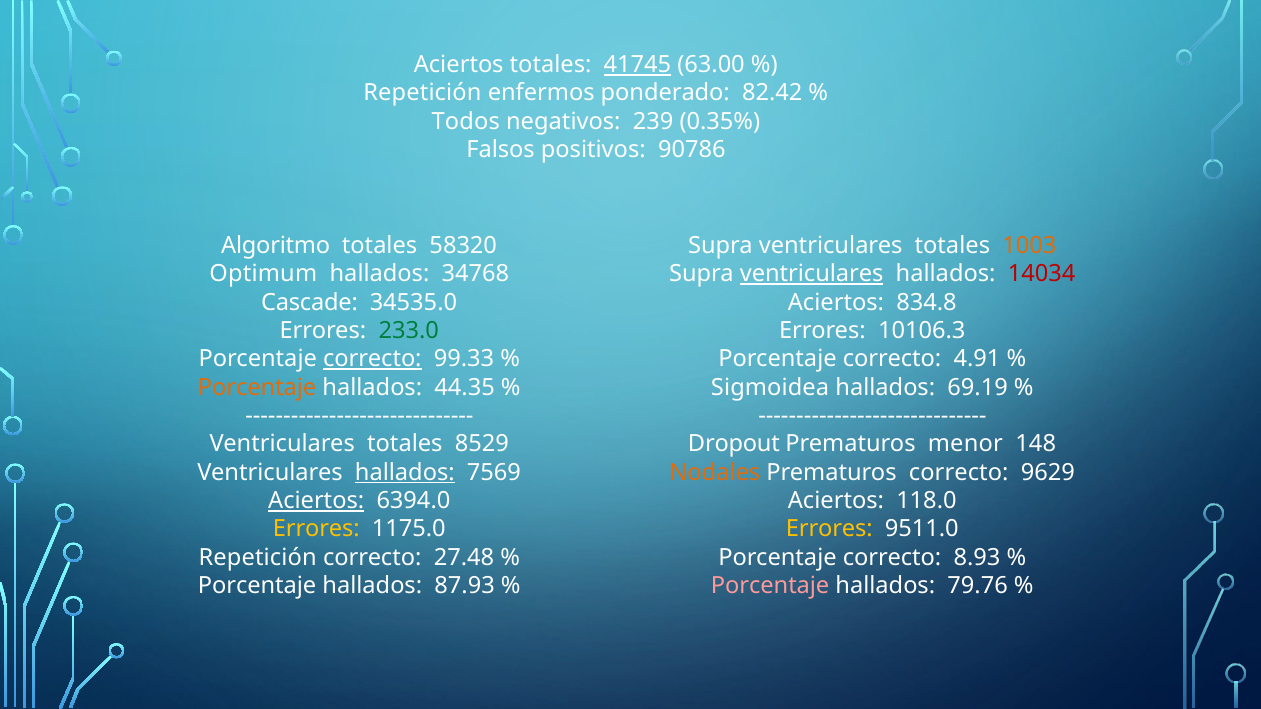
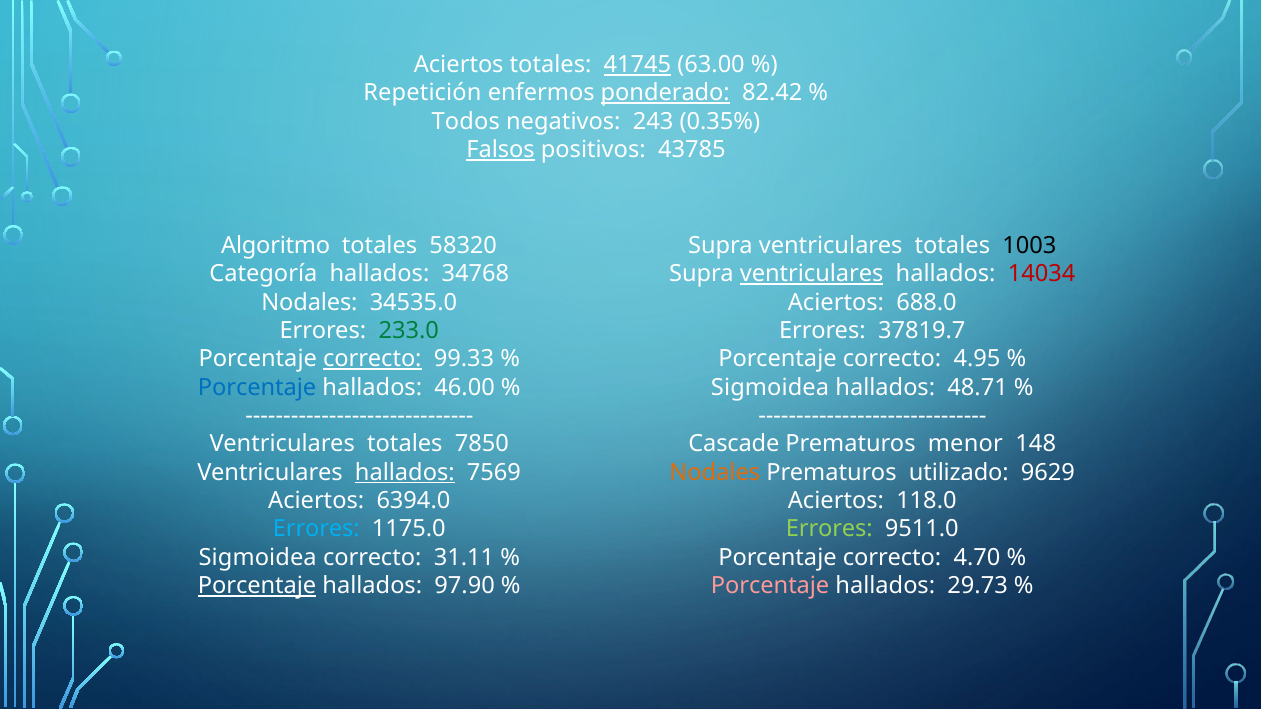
ponderado underline: none -> present (665, 93)
239: 239 -> 243 (653, 121)
Falsos underline: none -> present (501, 150)
90786: 90786 -> 43785 (692, 150)
1003 colour: orange -> black (1029, 246)
Optimum: Optimum -> Categoría (263, 274)
Cascade: Cascade -> Nodales (309, 302)
834.8: 834.8 -> 688.0 (926, 302)
10106.3: 10106.3 -> 37819.7 (922, 331)
4.91: 4.91 -> 4.95 (977, 359)
Porcentaje colour: orange -> blue (257, 388)
44.35: 44.35 -> 46.00 (465, 388)
69.19: 69.19 -> 48.71 (978, 388)
8529: 8529 -> 7850 (482, 444)
Dropout: Dropout -> Cascade (734, 444)
Prematuros correcto: correcto -> utilizado (959, 473)
Aciertos underline: present -> none (316, 501)
Errores colour: yellow -> light blue (316, 529)
Errores colour: yellow -> light green (829, 529)
Repetición: Repetición -> Sigmoidea (258, 558)
27.48: 27.48 -> 31.11 (464, 558)
8.93: 8.93 -> 4.70 (977, 558)
Porcentaje underline: none -> present (257, 586)
87.93: 87.93 -> 97.90 (465, 586)
79.76: 79.76 -> 29.73 (978, 586)
